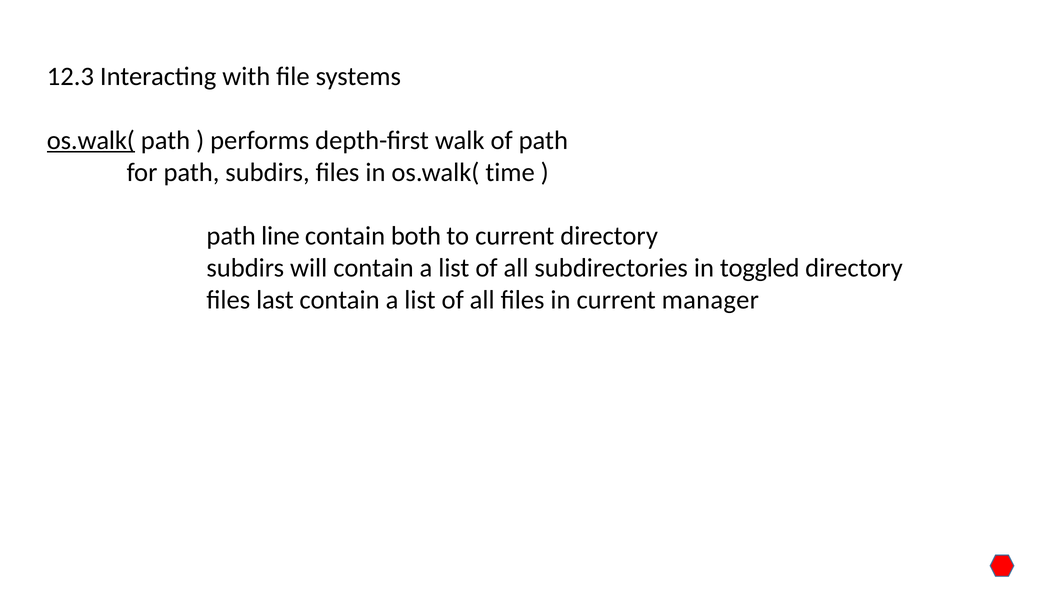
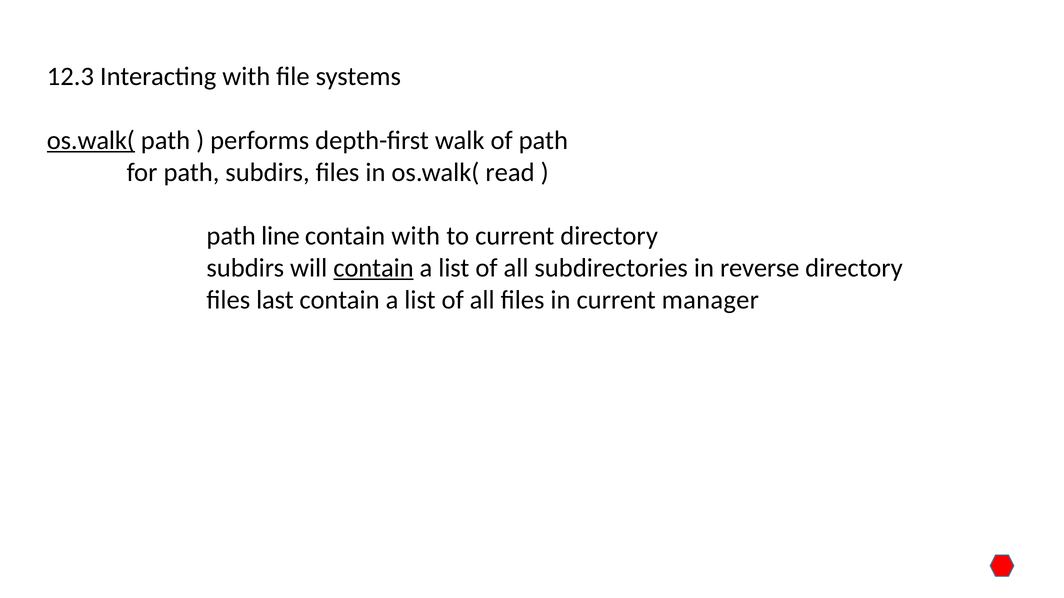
time: time -> read (510, 172)
contain both: both -> with (416, 236)
contain underline: none -> present (373, 268)
toggled: toggled -> reverse (760, 268)
